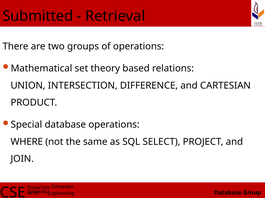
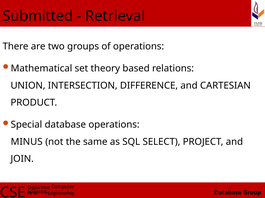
WHERE: WHERE -> MINUS (27, 142)
